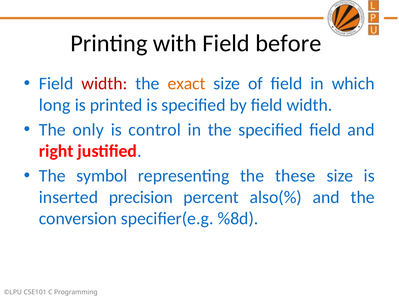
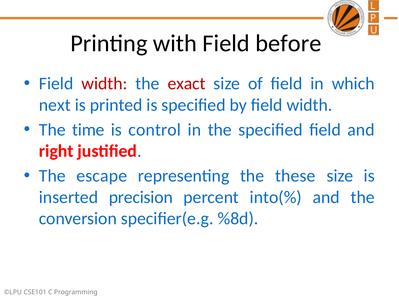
exact colour: orange -> red (187, 84)
long: long -> next (55, 105)
only: only -> time (88, 130)
symbol: symbol -> escape (102, 176)
also(%: also(% -> into(% (276, 197)
